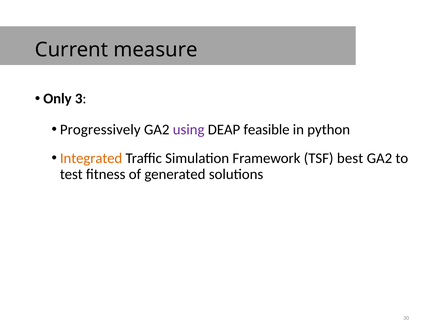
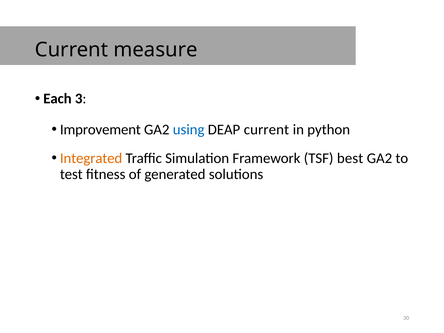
Only: Only -> Each (57, 99)
Progressively: Progressively -> Improvement (100, 130)
using colour: purple -> blue (189, 130)
DEAP feasible: feasible -> current (266, 130)
